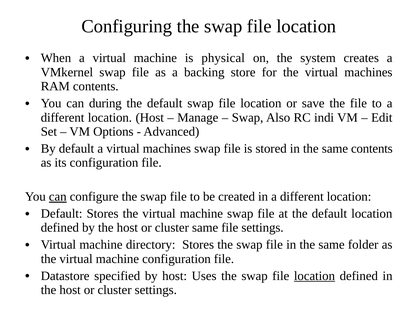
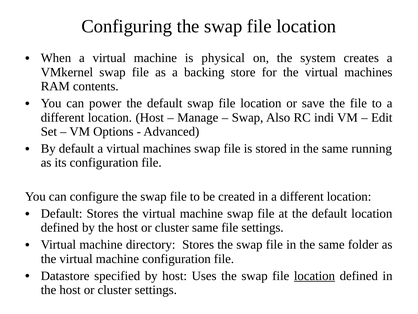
during: during -> power (105, 103)
same contents: contents -> running (372, 148)
can underline: present -> none (58, 196)
